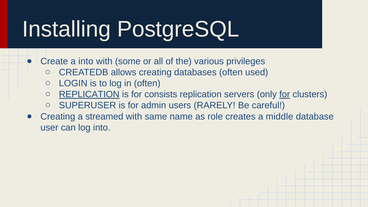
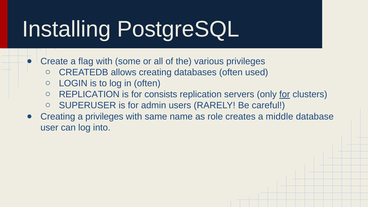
a into: into -> flag (86, 61)
REPLICATION underline: present -> none (89, 94)
a streamed: streamed -> privileges (104, 116)
